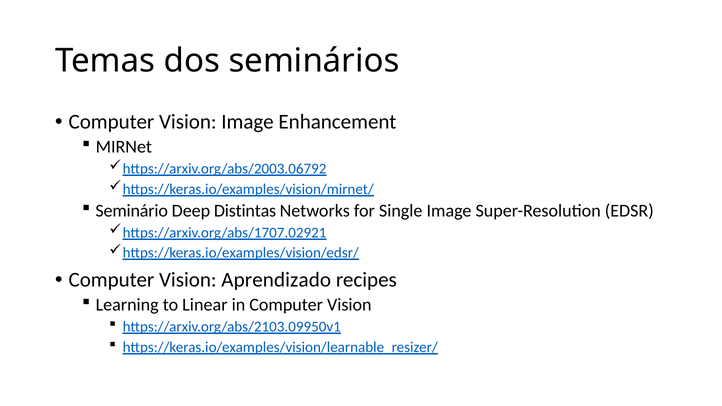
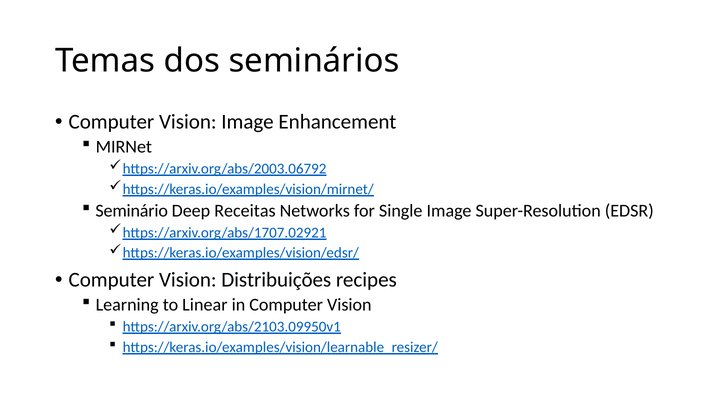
Distintas: Distintas -> Receitas (245, 211)
Aprendizado: Aprendizado -> Distribuições (276, 280)
